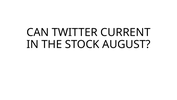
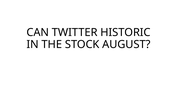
CURRENT: CURRENT -> HISTORIC (125, 32)
